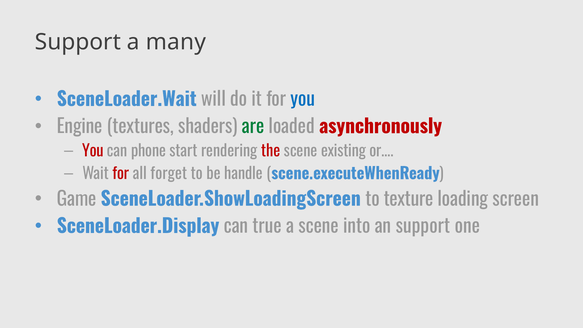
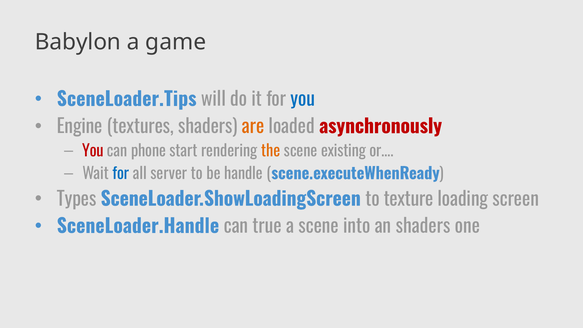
Support: Support -> Babylon (78, 42)
many: many -> game (176, 42)
SceneLoader.Wait: SceneLoader.Wait -> SceneLoader.Tips (127, 100)
are colour: green -> orange (253, 127)
the colour: red -> orange (271, 151)
for colour: red -> blue (121, 174)
forget: forget -> server (169, 174)
Game: Game -> Types (77, 199)
SceneLoader.Display: SceneLoader.Display -> SceneLoader.Handle (138, 226)
an support: support -> shaders (423, 226)
